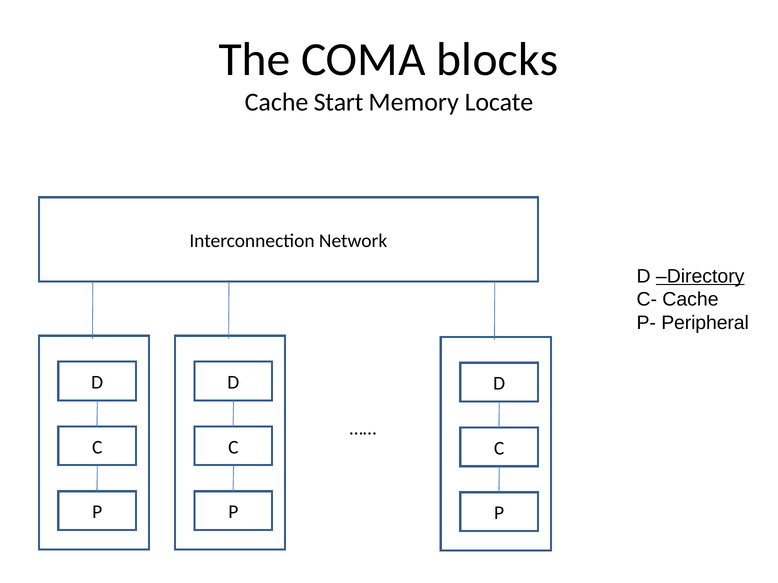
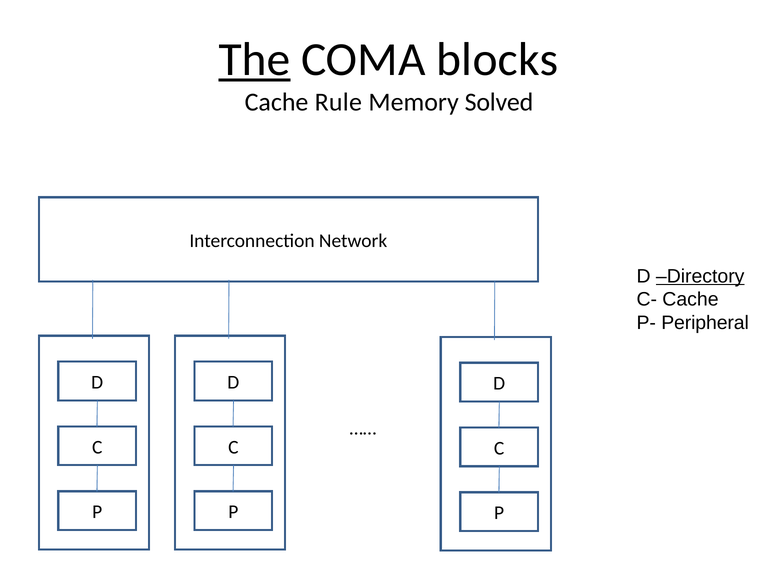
The underline: none -> present (254, 60)
Start: Start -> Rule (338, 102)
Locate: Locate -> Solved (499, 102)
